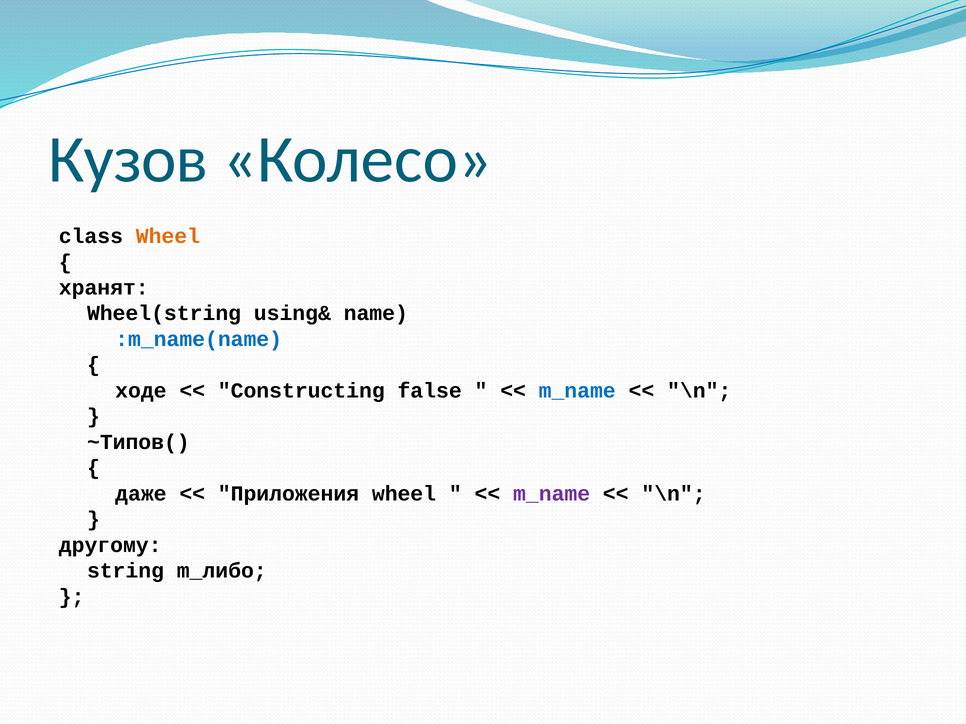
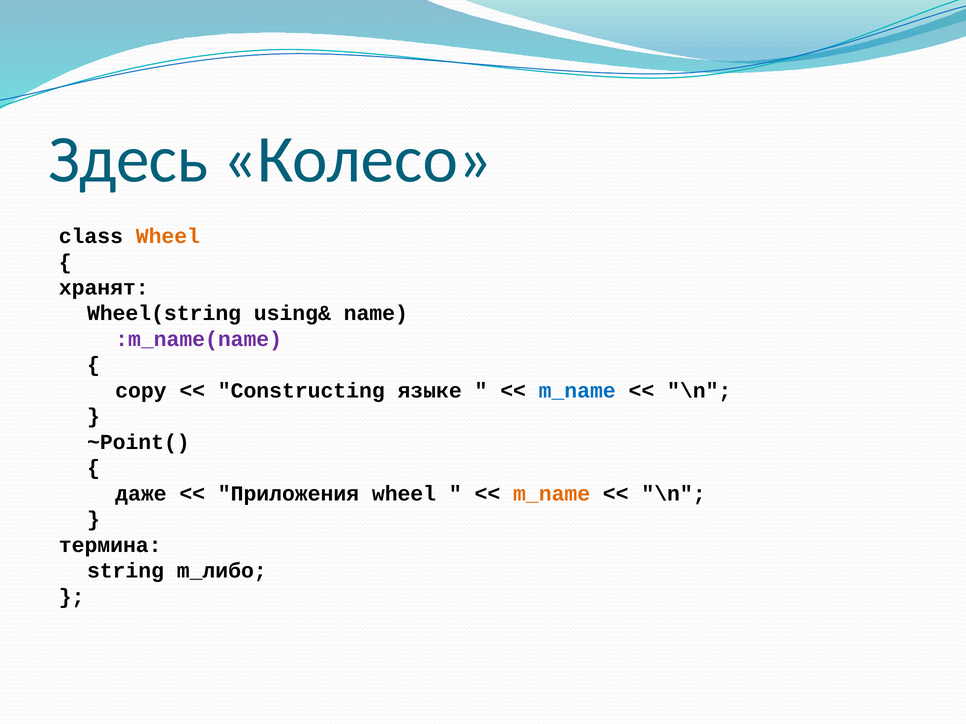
Кузов: Кузов -> Здесь (128, 160)
:m_name(name colour: blue -> purple (199, 339)
ходе: ходе -> copy (141, 391)
false: false -> языке (430, 391)
~Типов(: ~Типов( -> ~Point( (138, 442)
m_name colour: purple -> orange (552, 494)
другому: другому -> термина (110, 545)
